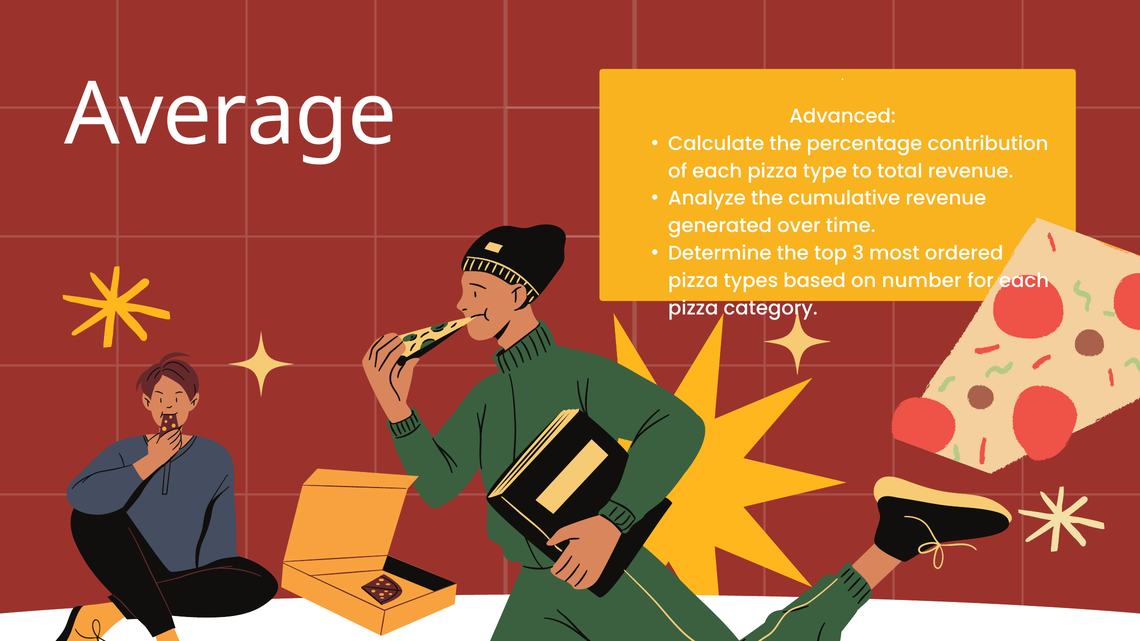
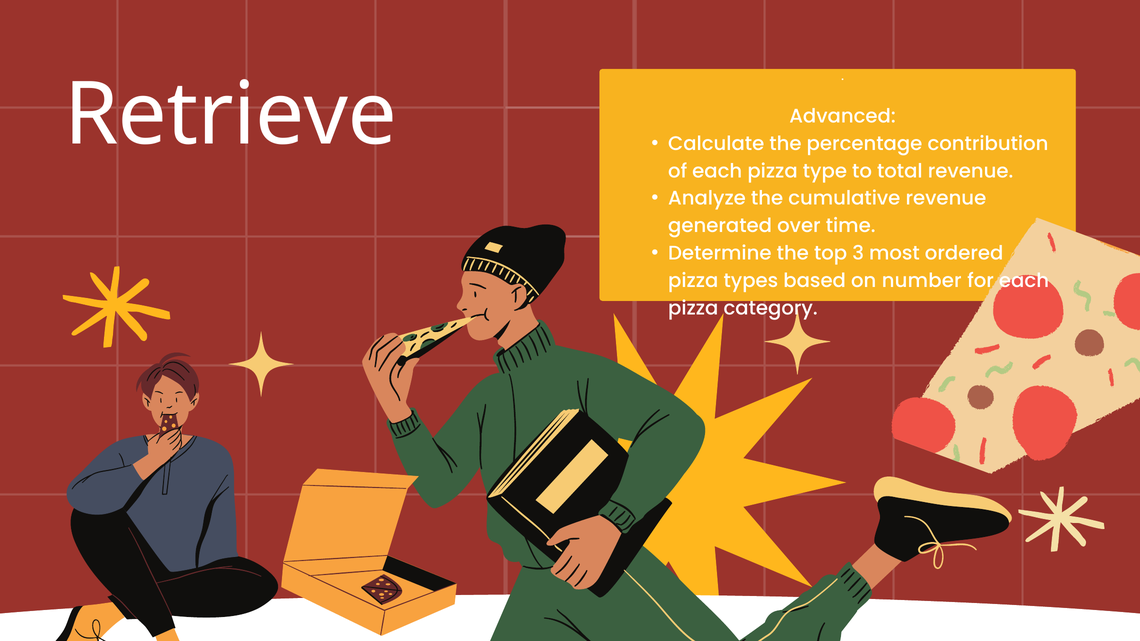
Average: Average -> Retrieve (231, 115)
